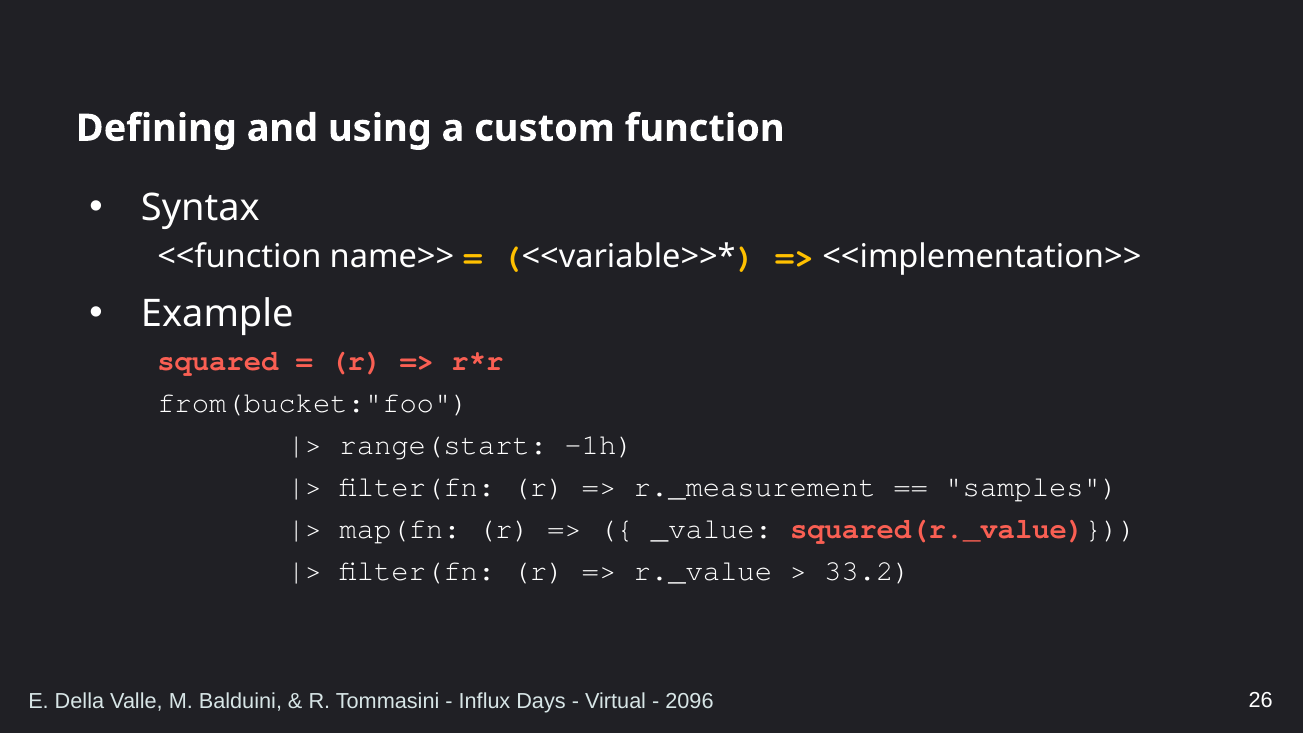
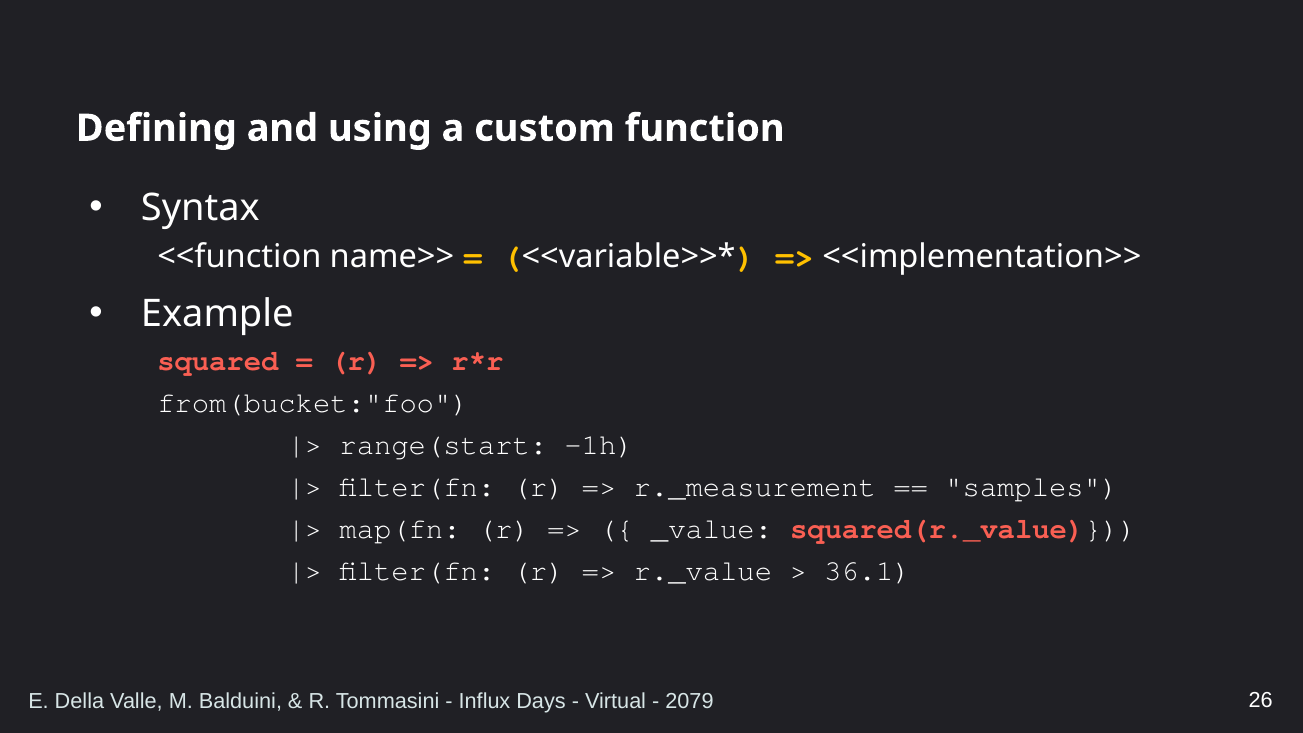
33.2: 33.2 -> 36.1 (867, 571)
2096: 2096 -> 2079 (689, 701)
